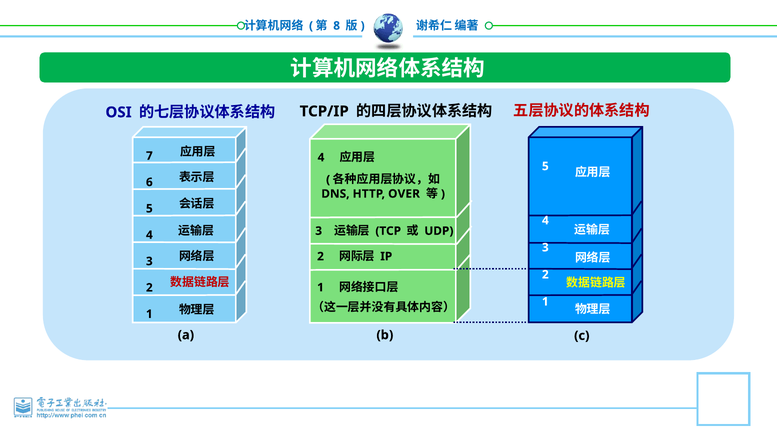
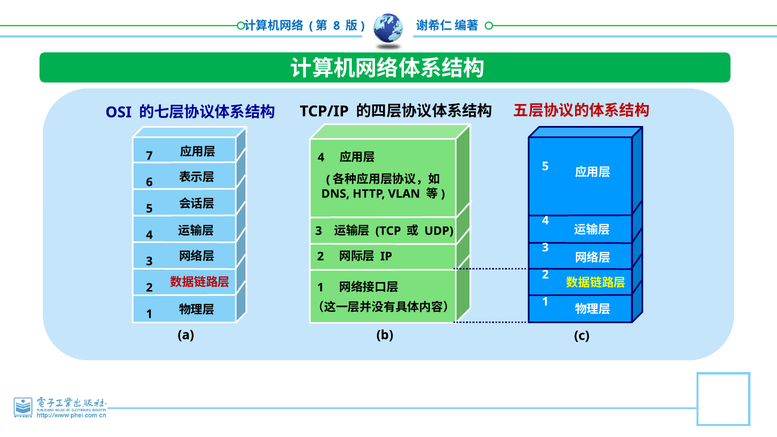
OVER: OVER -> VLAN (404, 194)
